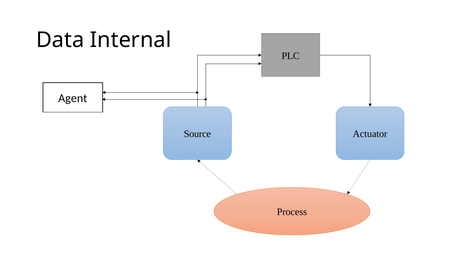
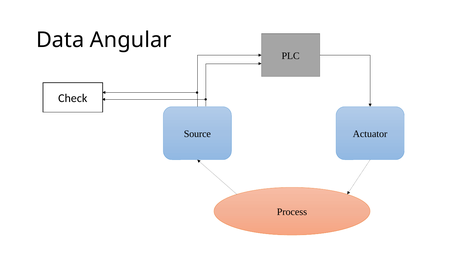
Internal: Internal -> Angular (131, 40)
Agent: Agent -> Check (73, 98)
